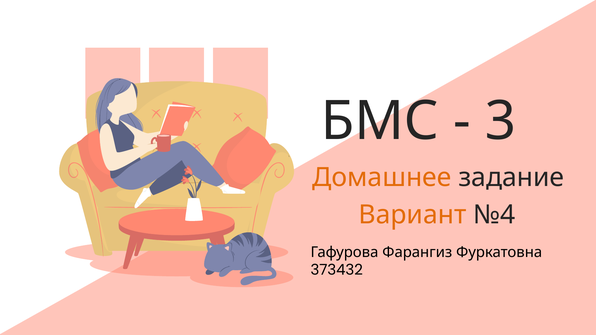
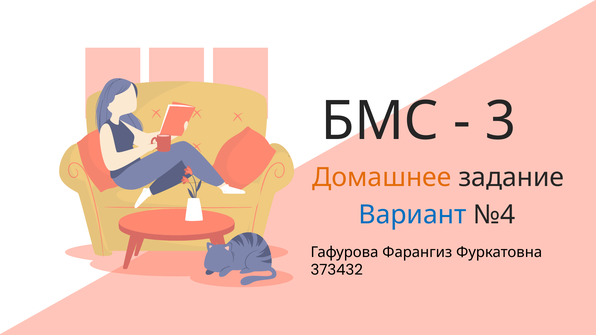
Вариант colour: orange -> blue (412, 215)
